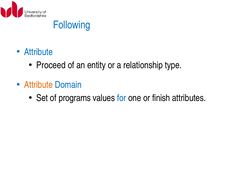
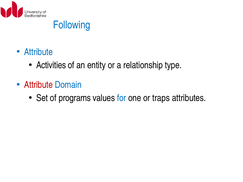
Proceed: Proceed -> Activities (51, 65)
Attribute colour: orange -> red (38, 85)
finish: finish -> traps (161, 98)
